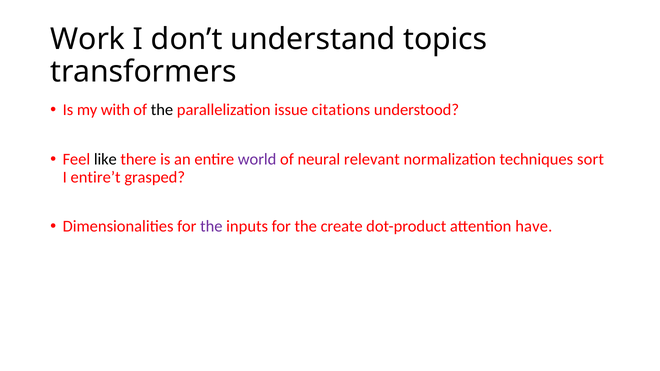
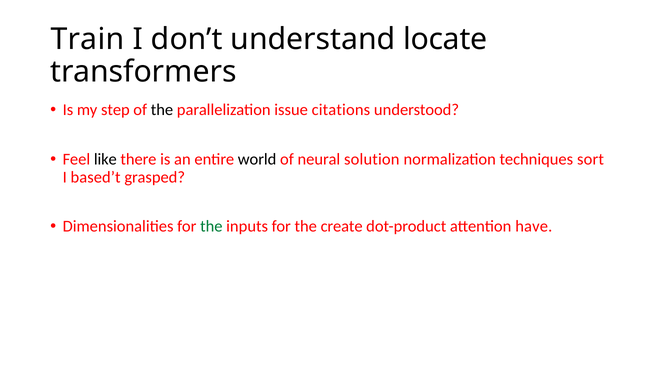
Work: Work -> Train (88, 39)
topics: topics -> locate (445, 39)
with: with -> step (115, 110)
world colour: purple -> black (257, 159)
relevant: relevant -> solution (372, 159)
entire’t: entire’t -> based’t (96, 177)
the colour: purple -> green (211, 227)
